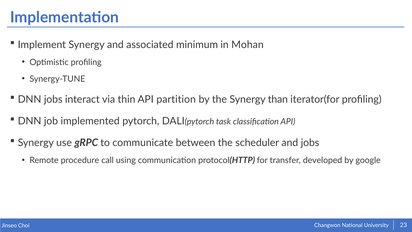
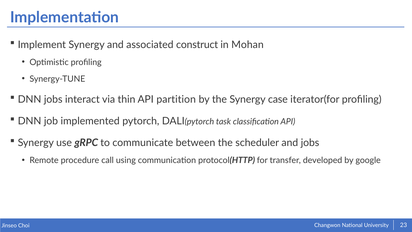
minimum: minimum -> construct (197, 45)
than: than -> case (278, 99)
